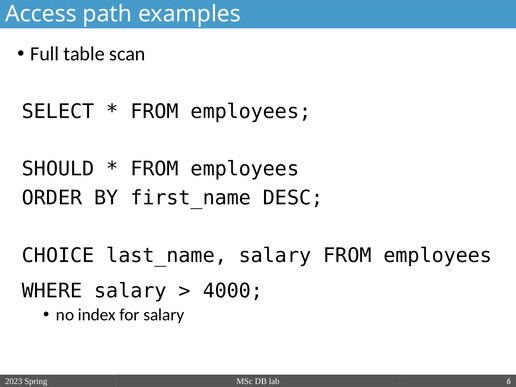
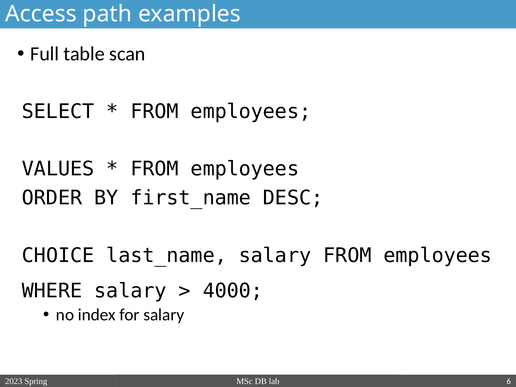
SHOULD: SHOULD -> VALUES (58, 169)
